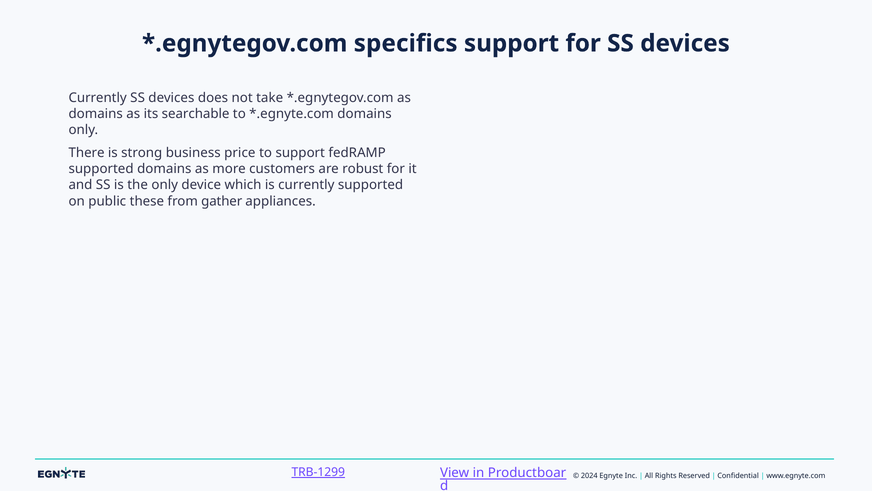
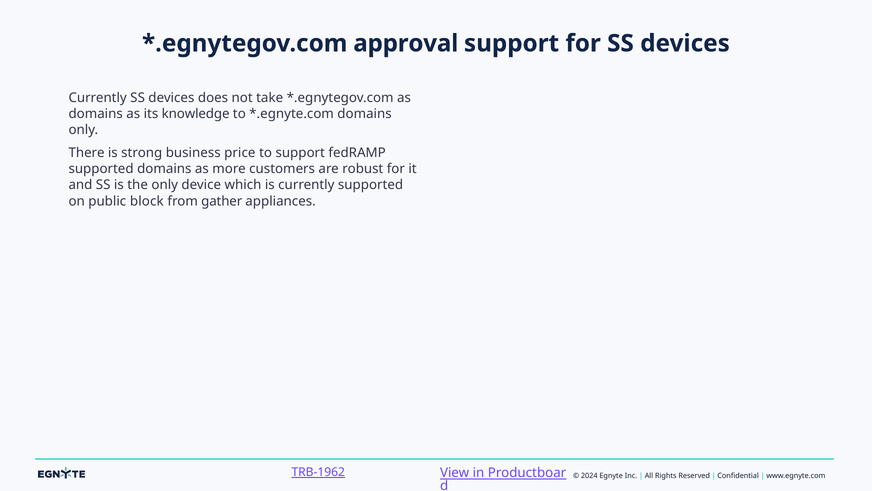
specifics: specifics -> approval (406, 43)
searchable: searchable -> knowledge (196, 114)
these: these -> block (147, 201)
TRB-1299: TRB-1299 -> TRB-1962 (318, 472)
